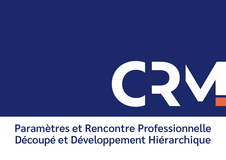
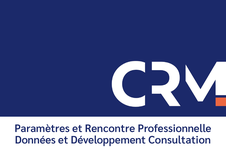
Découpé: Découpé -> Données (35, 140)
Hiérarchique: Hiérarchique -> Consultation (180, 140)
